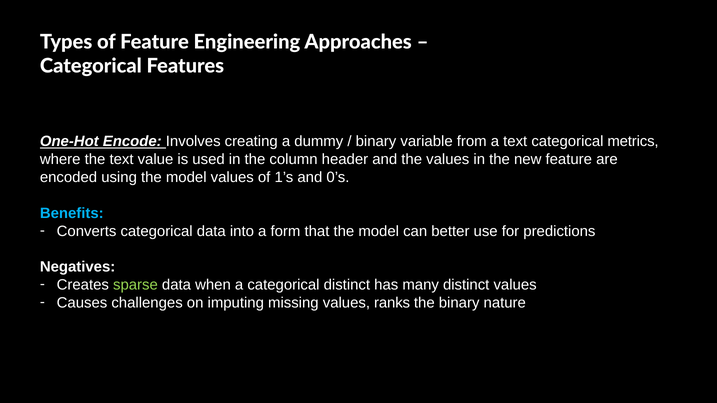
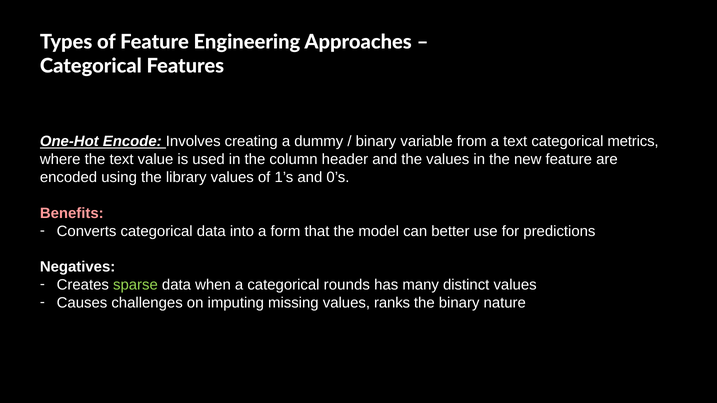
using the model: model -> library (186, 177)
Benefits colour: light blue -> pink (72, 213)
categorical distinct: distinct -> rounds (347, 285)
